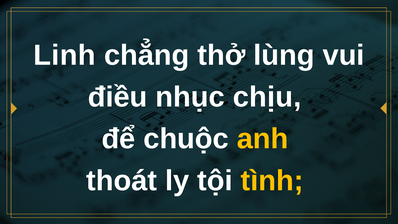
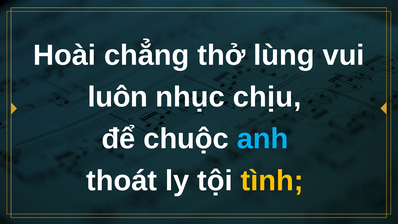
Linh: Linh -> Hoài (65, 55)
điều: điều -> luôn (118, 97)
anh colour: yellow -> light blue (263, 139)
